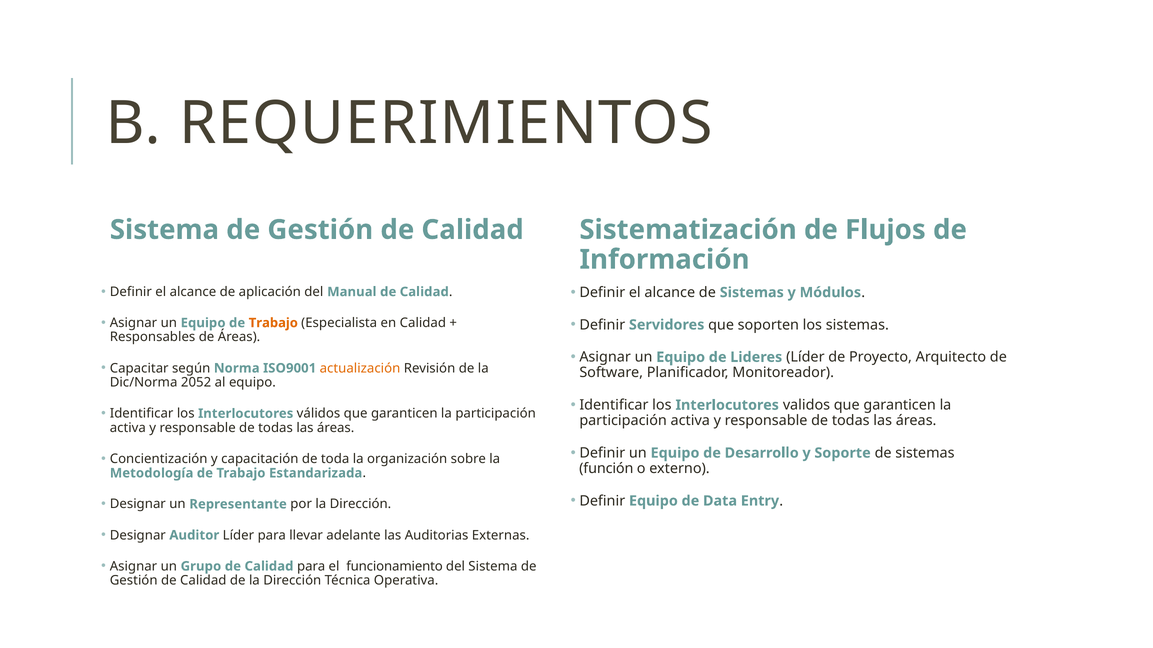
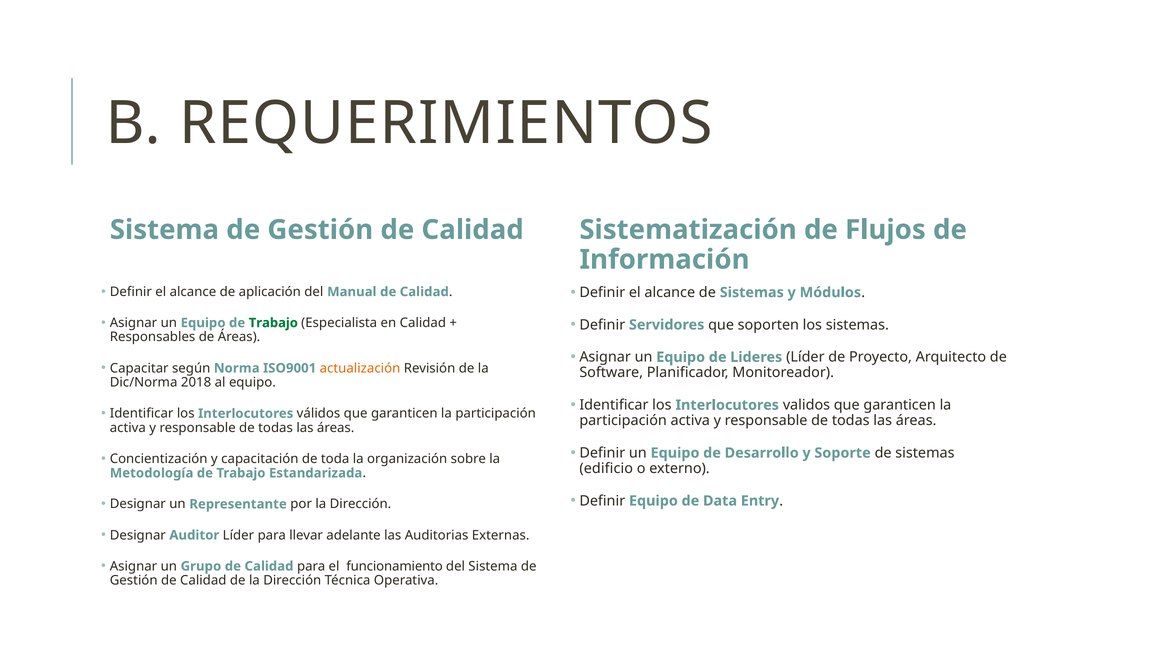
Trabajo colour: orange -> green (273, 323)
2052: 2052 -> 2018 (196, 383)
función: función -> edificio (606, 469)
